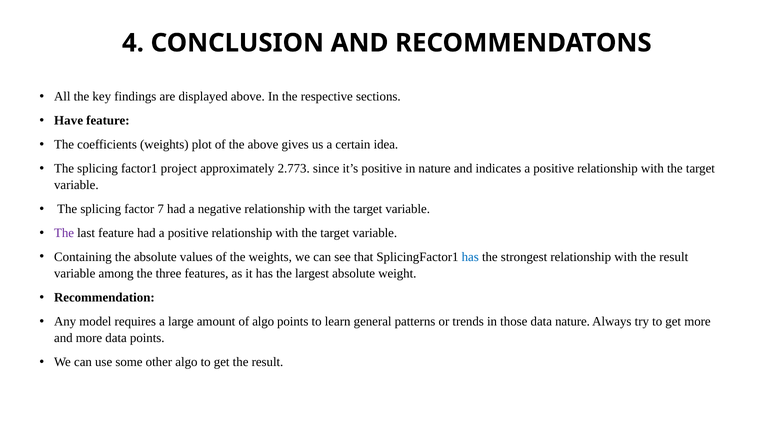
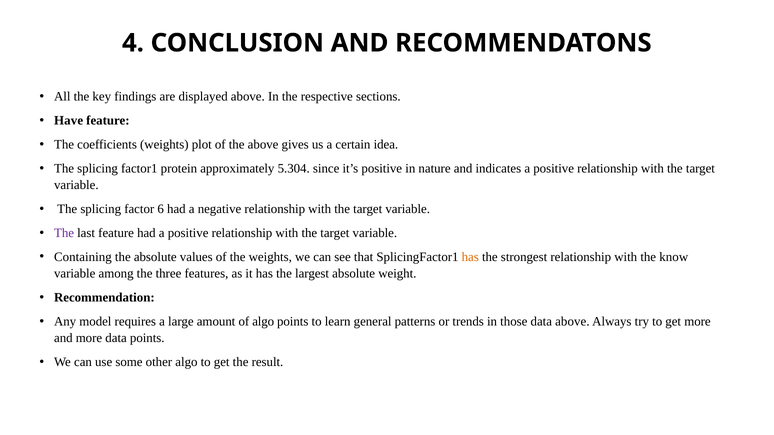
project: project -> protein (179, 169)
2.773: 2.773 -> 5.304 (294, 169)
7: 7 -> 6 (161, 209)
has colour: blue -> orange (470, 257)
with the result: result -> know (674, 257)
data nature: nature -> above (572, 322)
